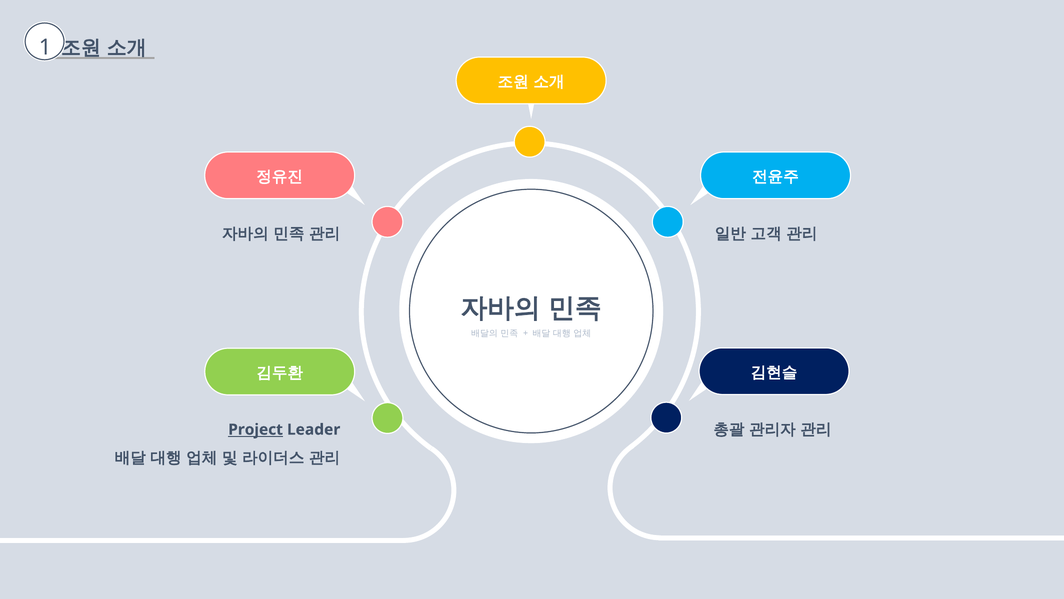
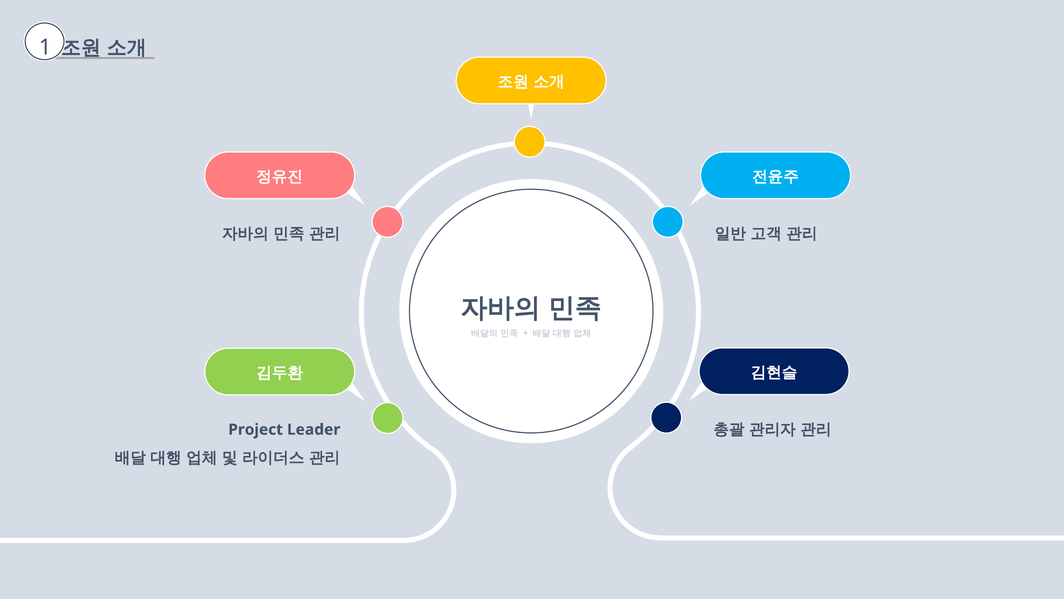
Project underline: present -> none (256, 429)
